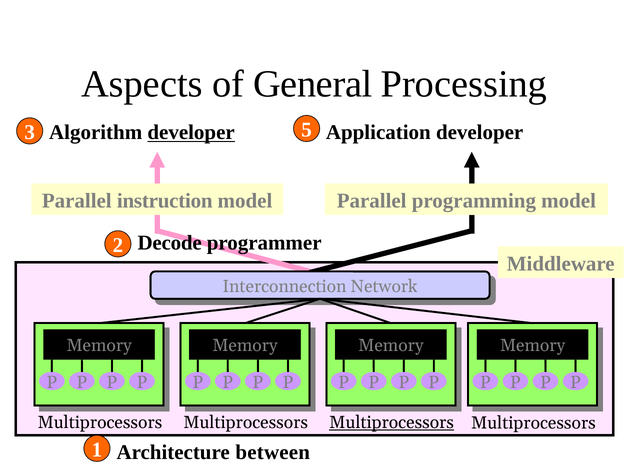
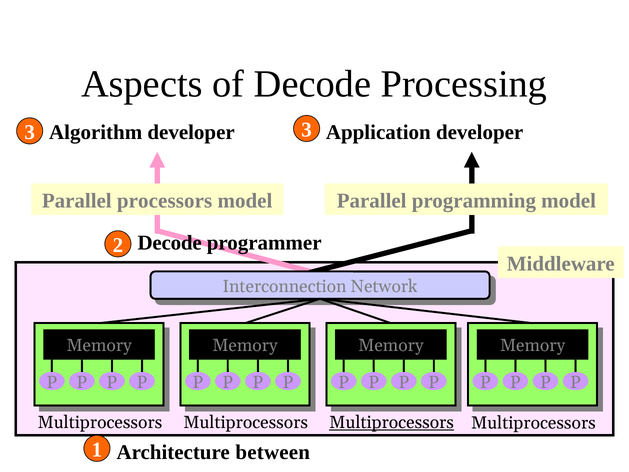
of General: General -> Decode (313, 84)
3 5: 5 -> 3 (307, 130)
developer underline: present -> none (191, 132)
instruction: instruction -> processors (165, 201)
